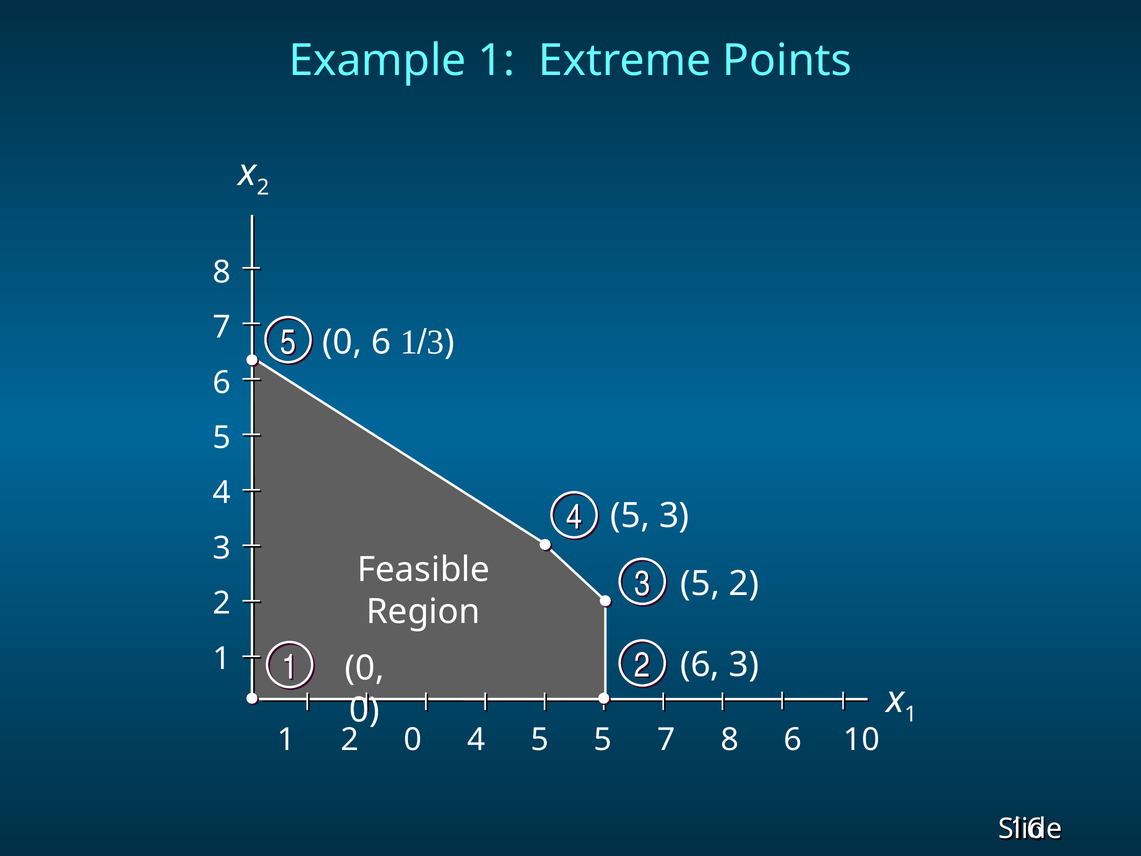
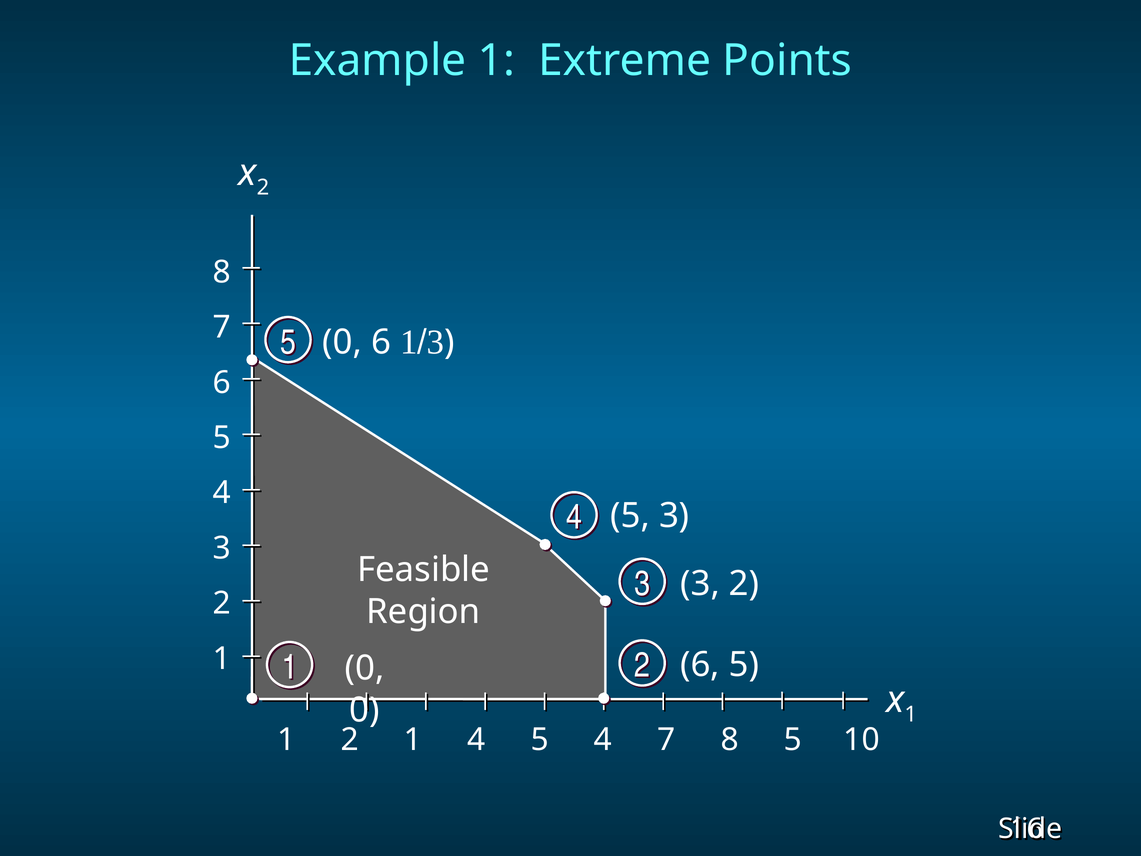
5: 5 -> 3 (700, 584)
3: 3 -> 5 (744, 664)
1 2 0: 0 -> 1 (413, 740)
5: 5 -> 4 (603, 740)
8 6: 6 -> 5 (793, 740)
